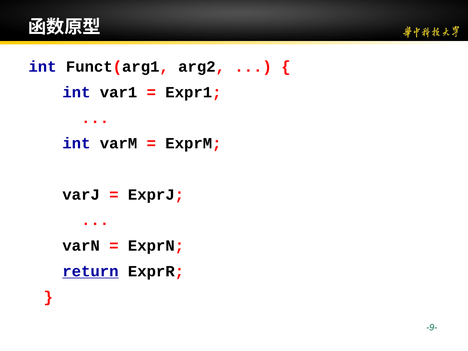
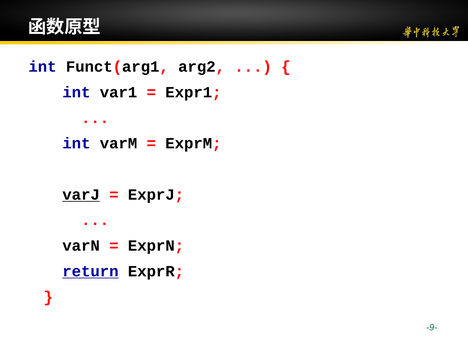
varJ underline: none -> present (81, 195)
